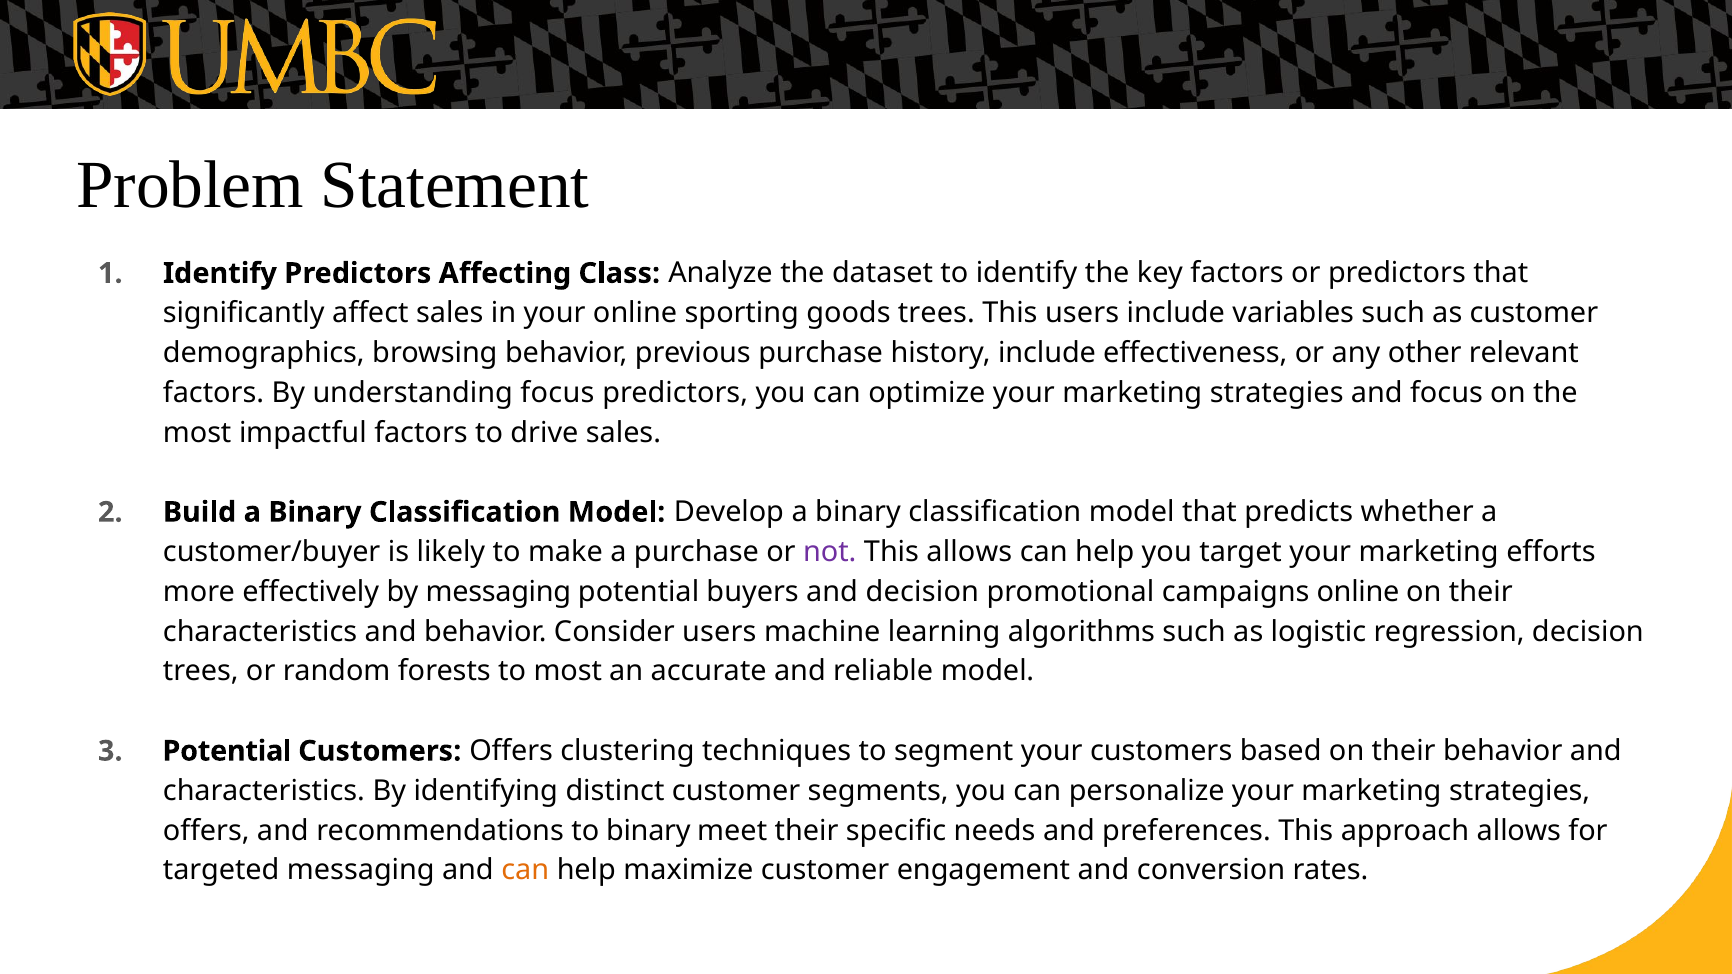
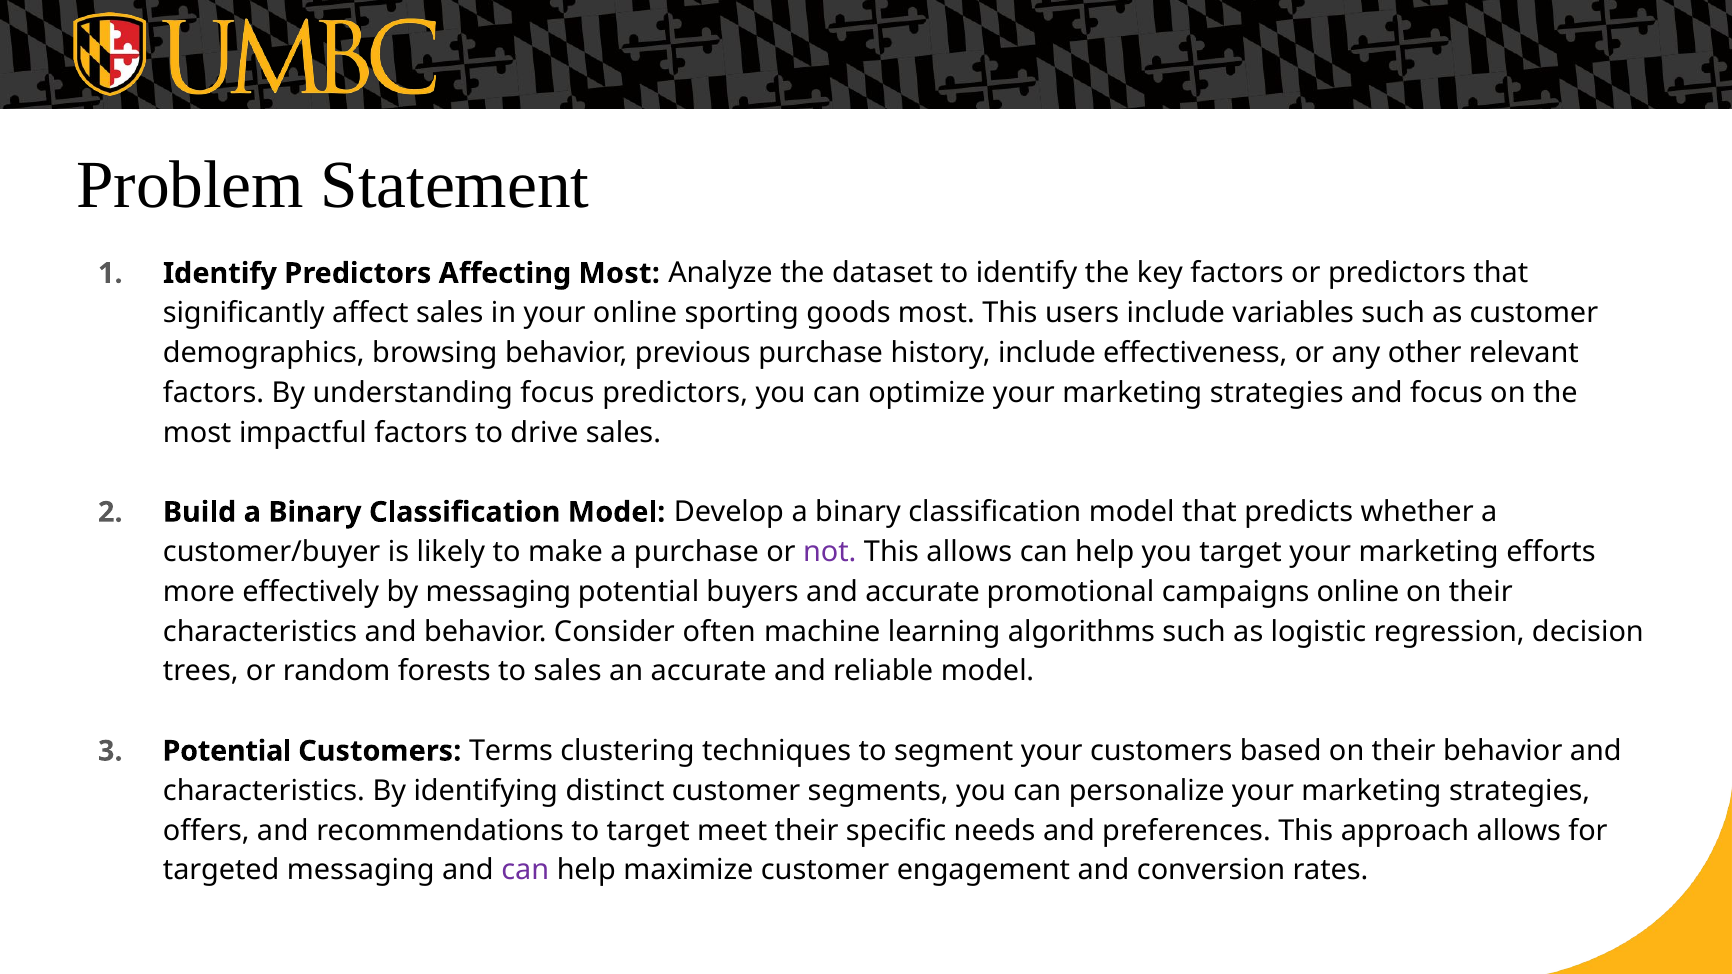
Affecting Class: Class -> Most (619, 273)
goods trees: trees -> most (936, 313)
and decision: decision -> accurate (923, 592)
Consider users: users -> often (719, 632)
to most: most -> sales (568, 672)
Customers Offers: Offers -> Terms (511, 751)
to binary: binary -> target (648, 831)
can colour: orange -> purple (525, 871)
